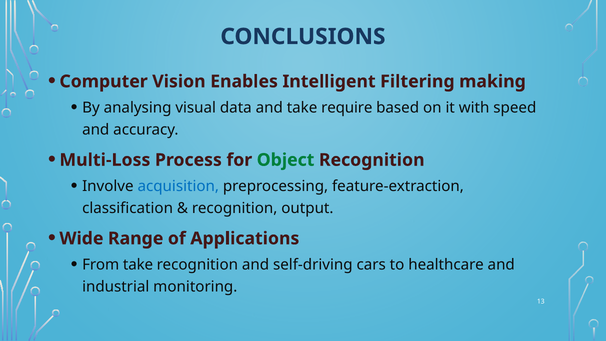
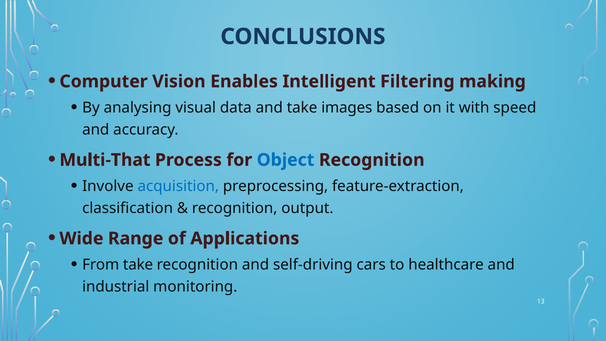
require: require -> images (347, 108)
Multi-Loss: Multi-Loss -> Multi-That (105, 160)
Object colour: green -> blue (286, 160)
